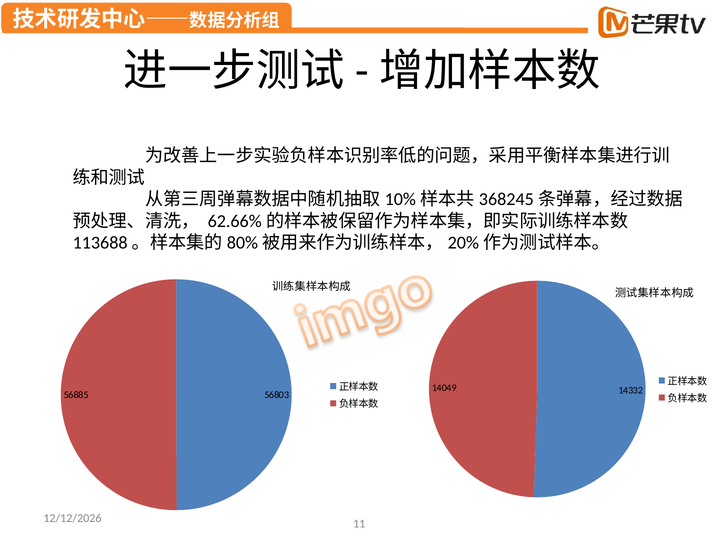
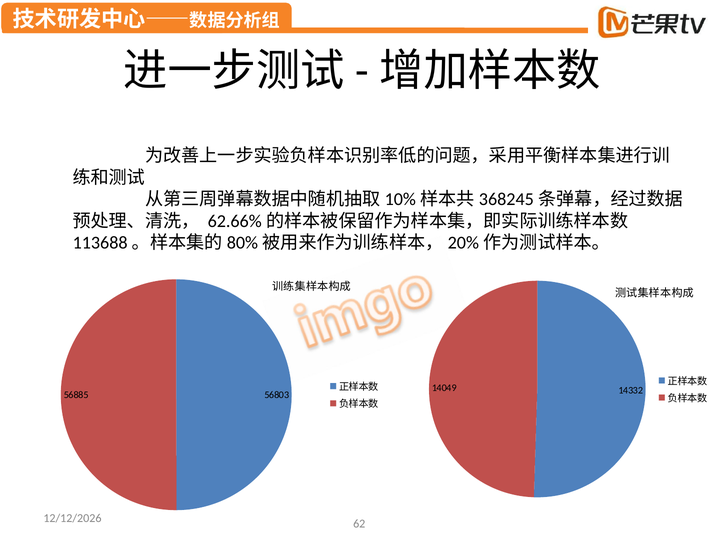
11: 11 -> 62 (359, 524)
